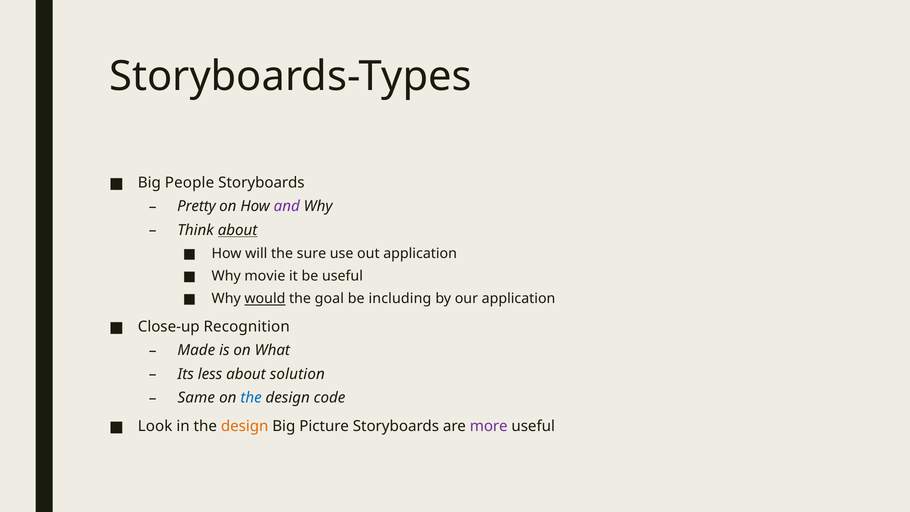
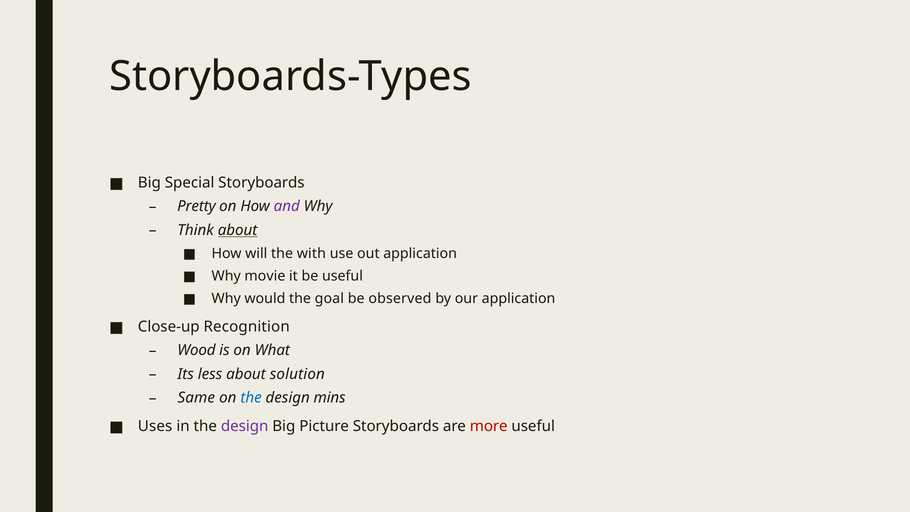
People: People -> Special (190, 183)
sure: sure -> with (311, 253)
would underline: present -> none (265, 299)
including: including -> observed (400, 299)
Made: Made -> Wood (196, 350)
code: code -> mins (330, 398)
Look: Look -> Uses (155, 426)
design colour: orange -> purple (245, 426)
more colour: purple -> red (489, 426)
